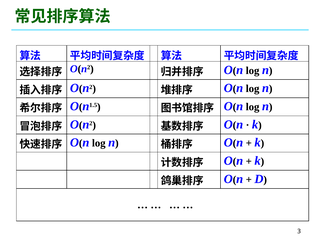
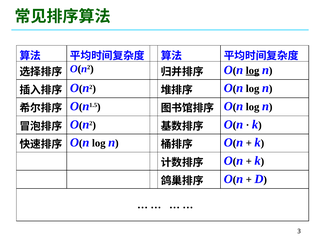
log underline: none -> present (253, 71)
